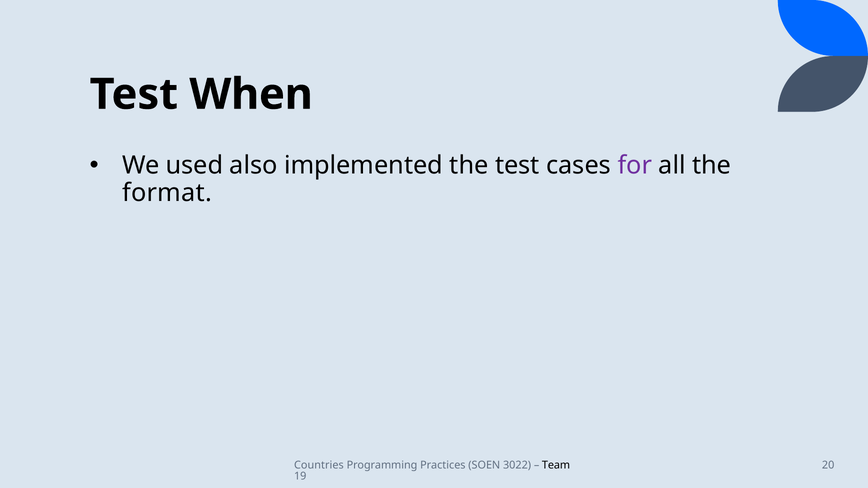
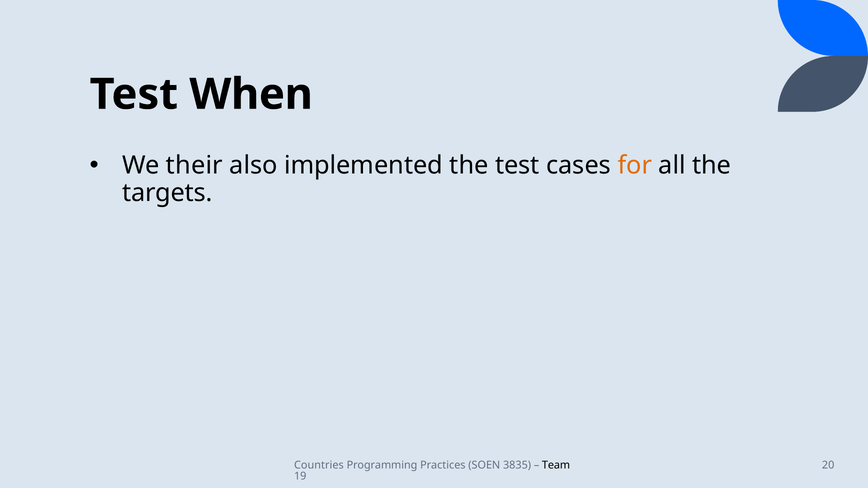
used: used -> their (194, 165)
for colour: purple -> orange (635, 165)
format: format -> targets (167, 193)
3022: 3022 -> 3835 (517, 465)
